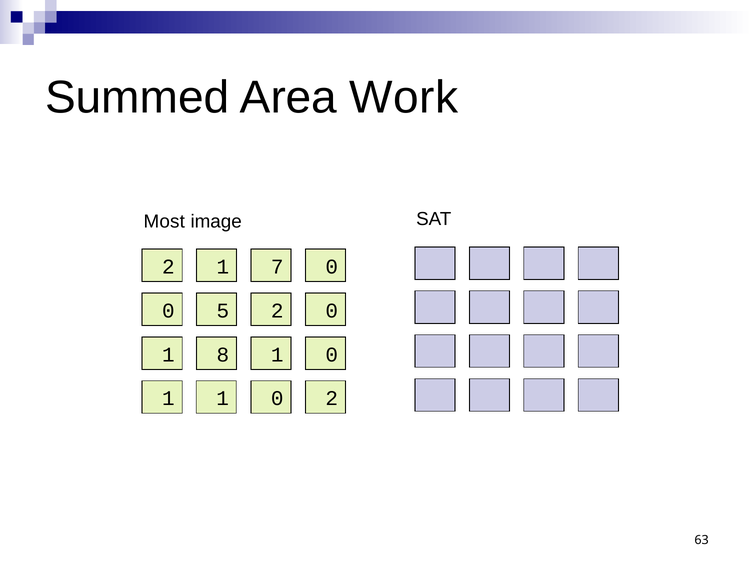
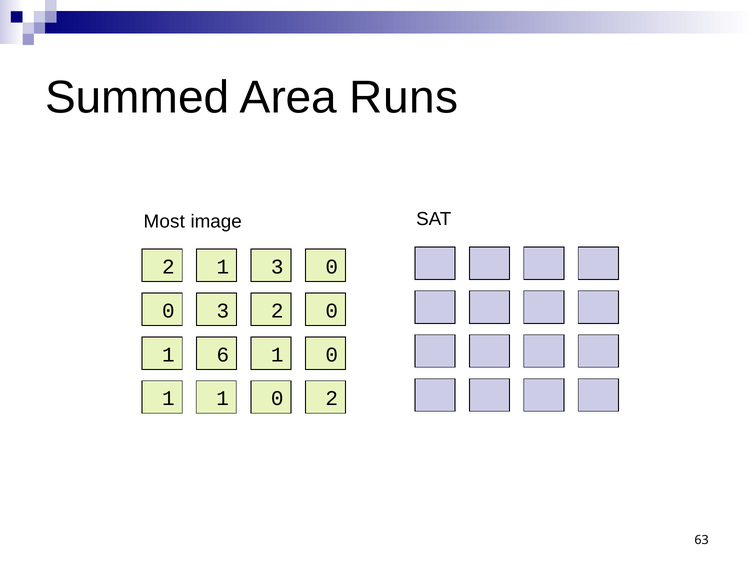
Work: Work -> Runs (404, 97)
1 7: 7 -> 3 (277, 267)
0 5: 5 -> 3 (223, 311)
8: 8 -> 6 (223, 355)
